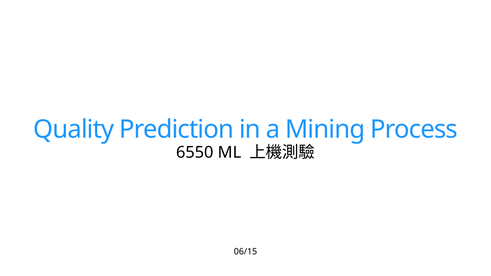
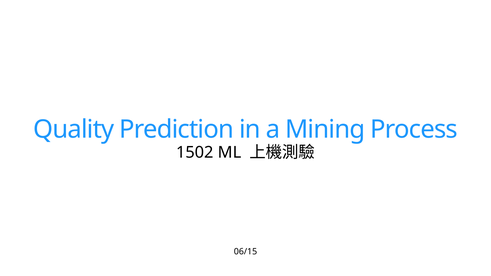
6550: 6550 -> 1502 (195, 153)
